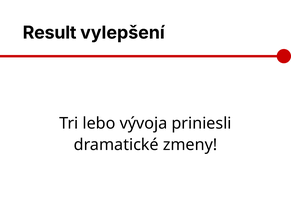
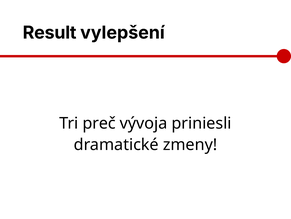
lebo: lebo -> preč (99, 123)
